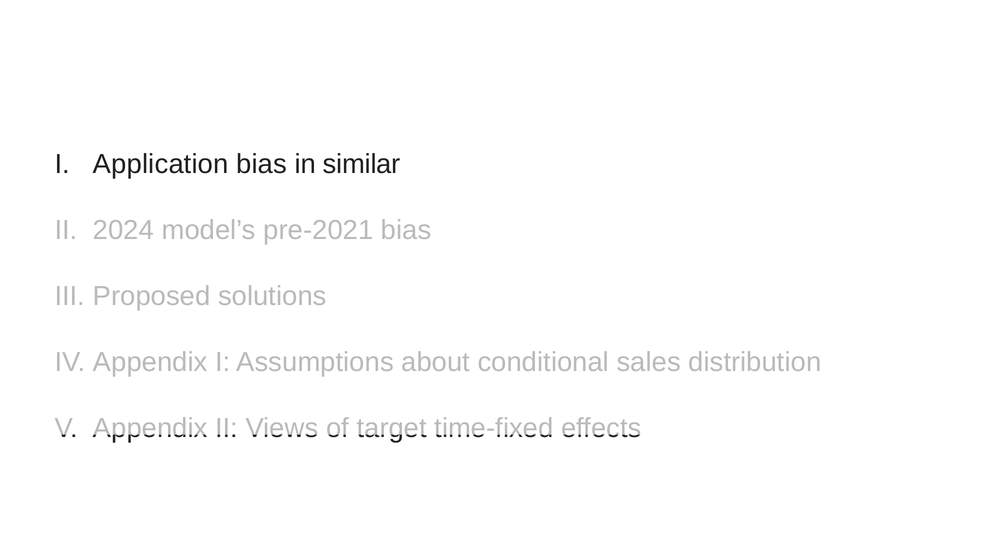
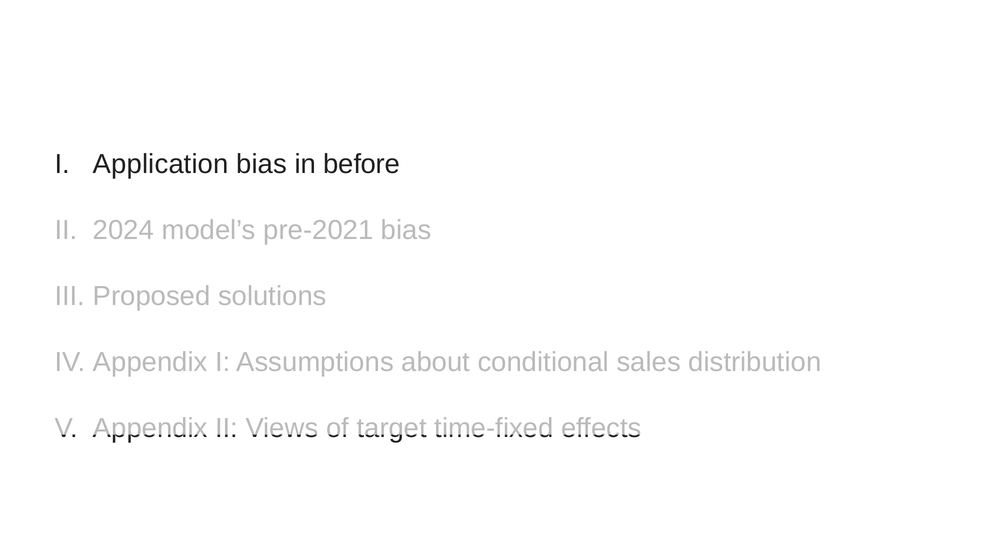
similar: similar -> before (362, 164)
